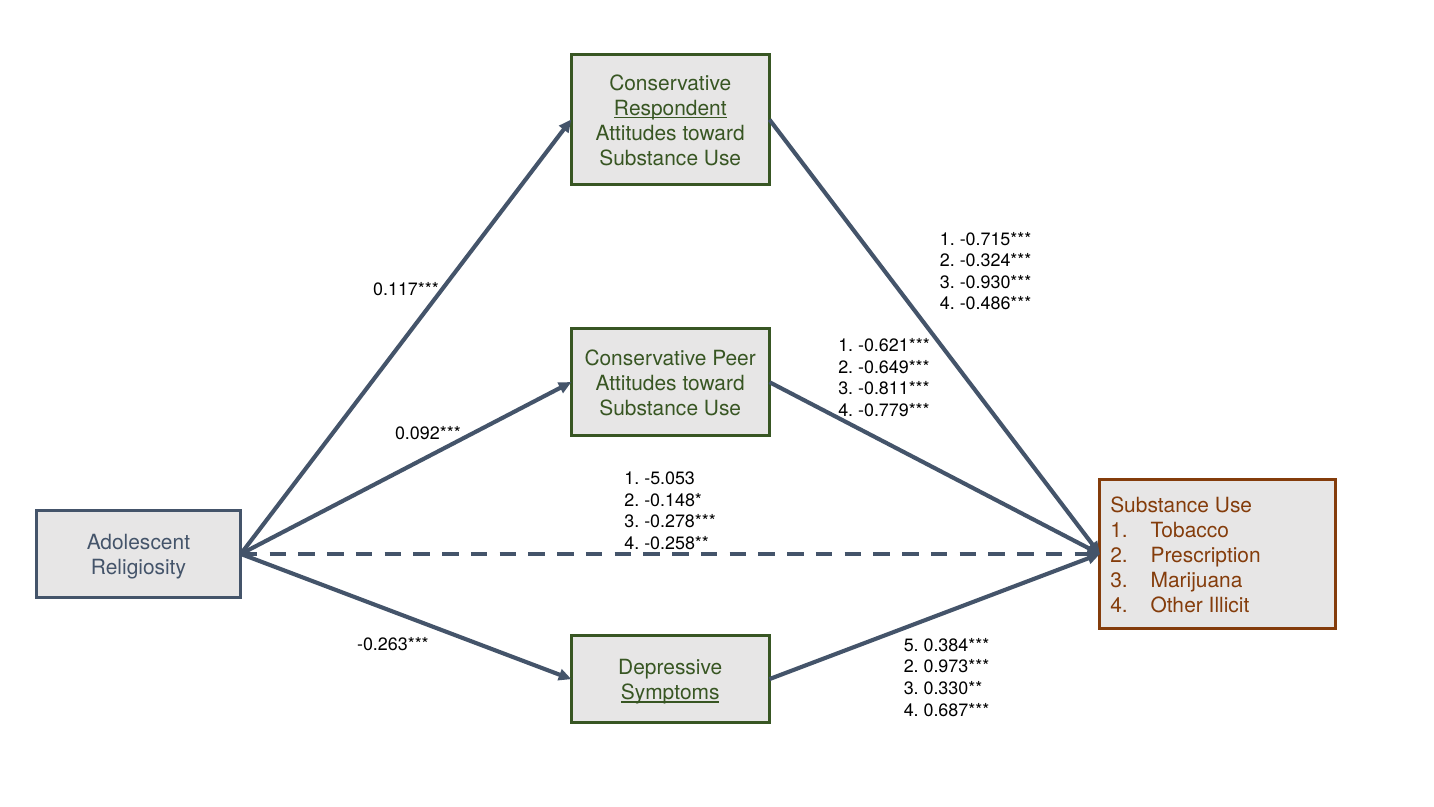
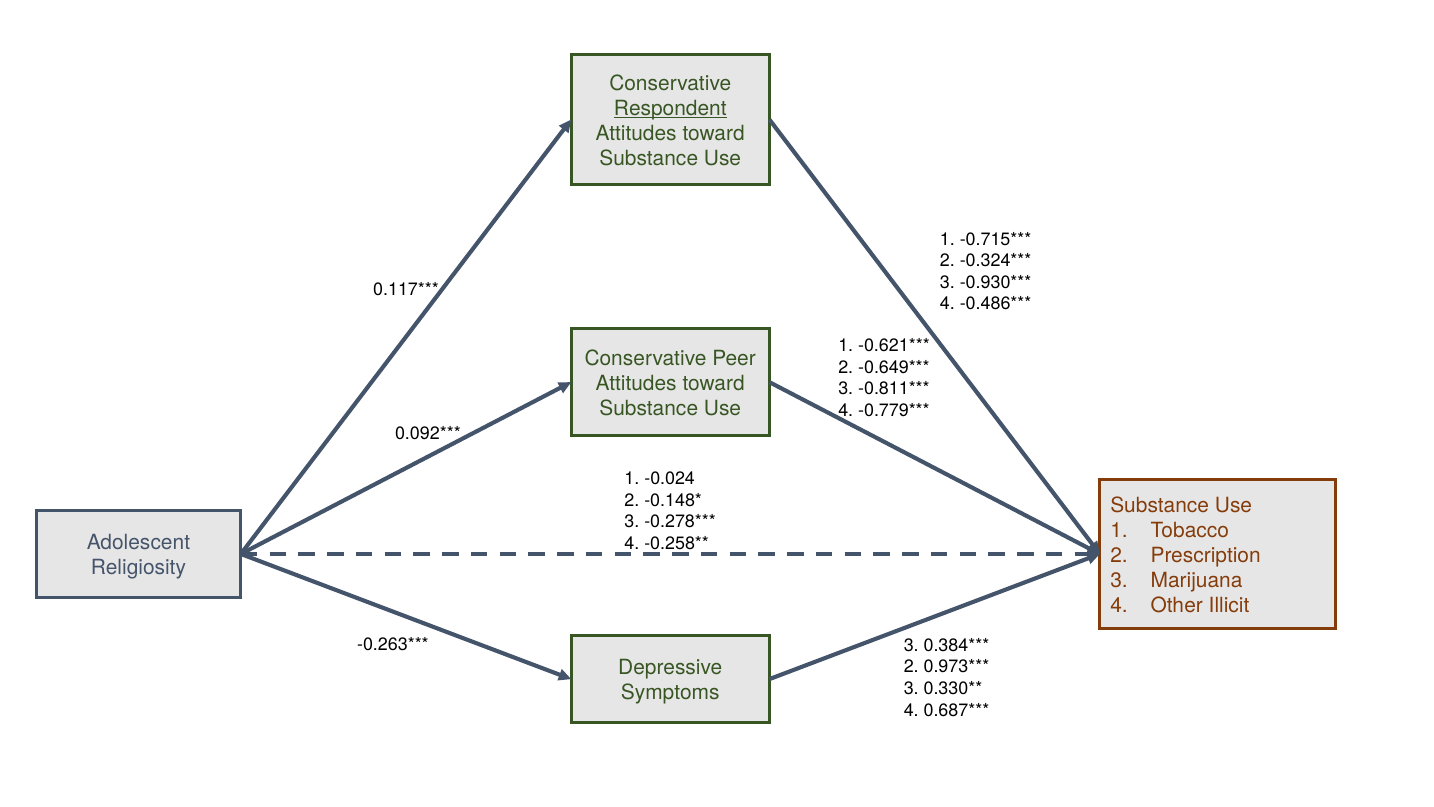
-5.053: -5.053 -> -0.024 (670, 479)
5: 5 -> 3 (911, 645)
Symptoms underline: present -> none (670, 693)
